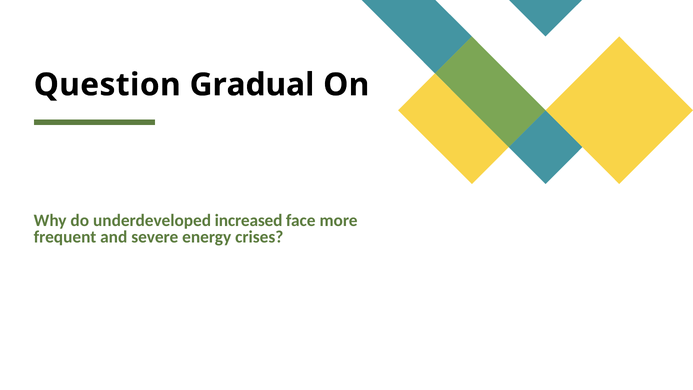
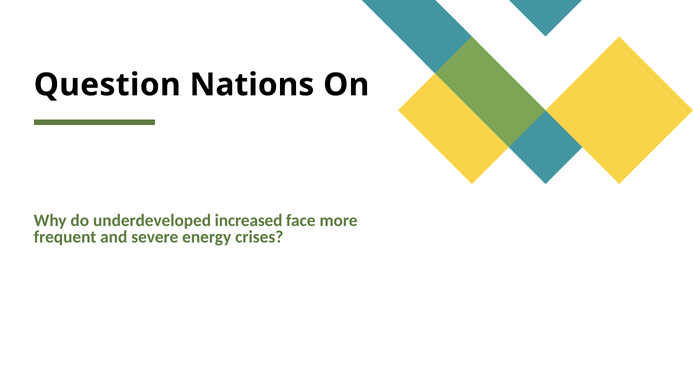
Gradual: Gradual -> Nations (252, 85)
